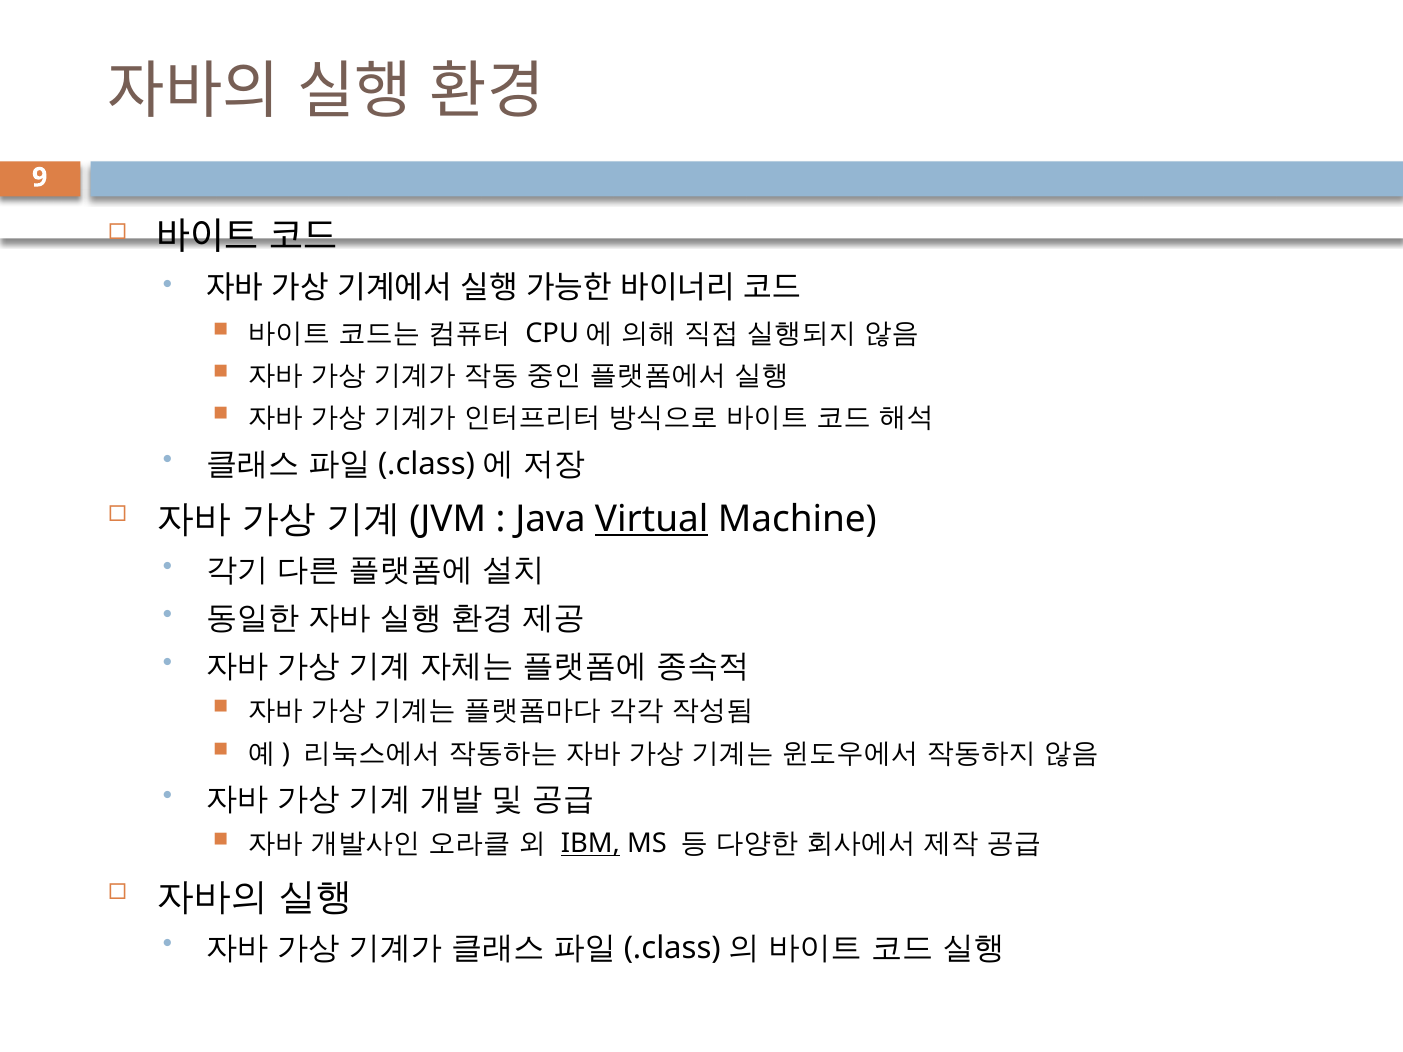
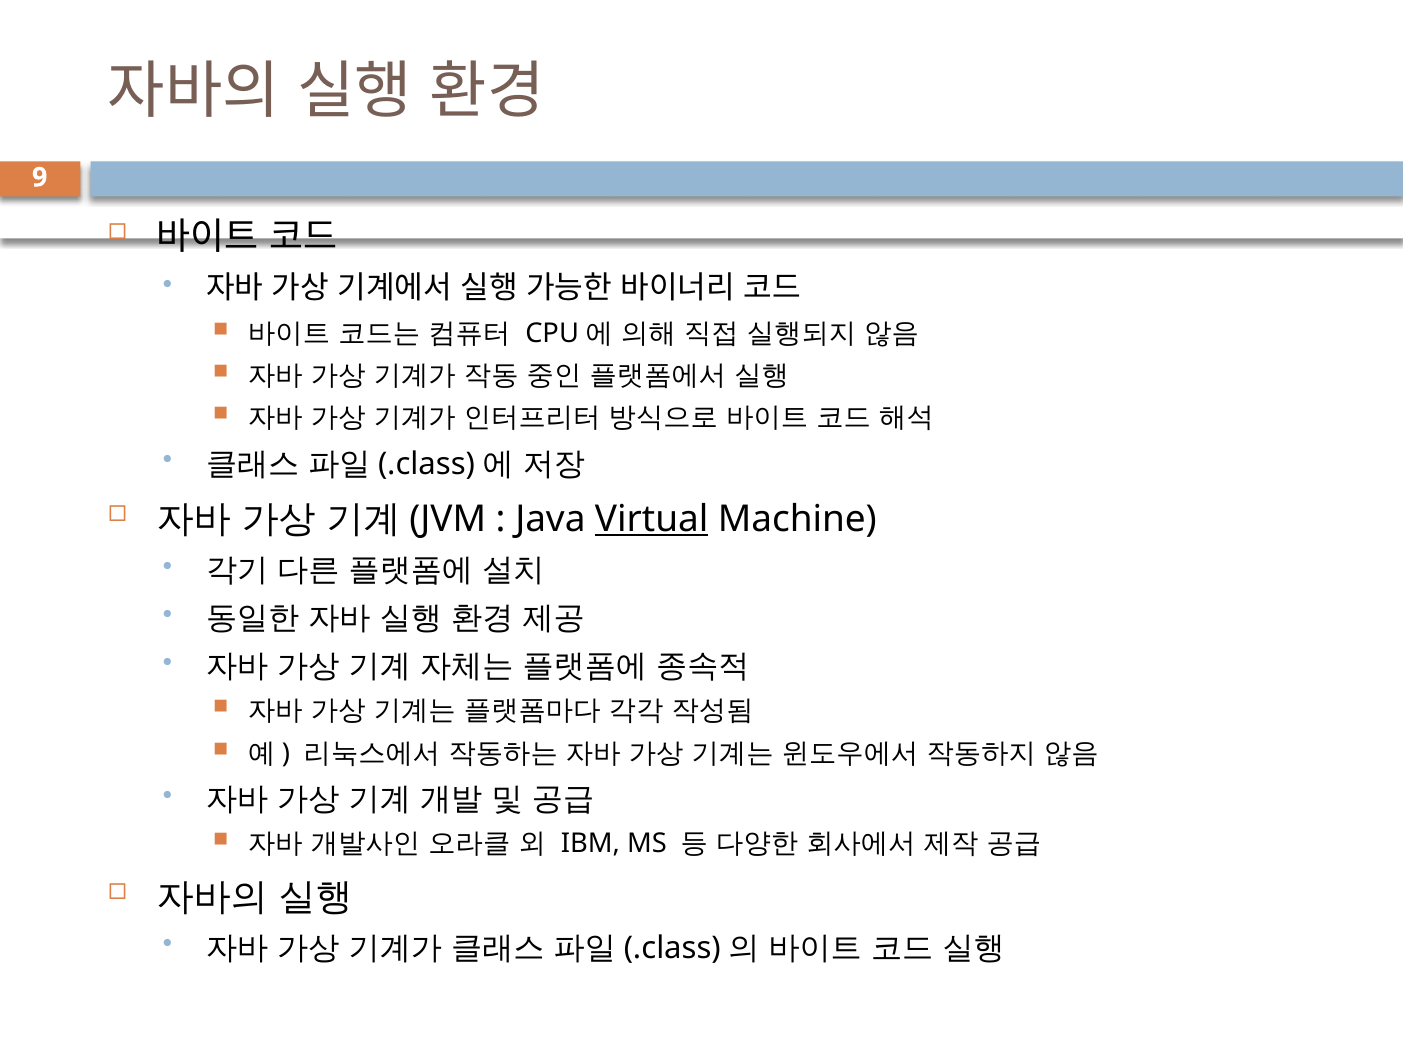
IBM underline: present -> none (590, 844)
